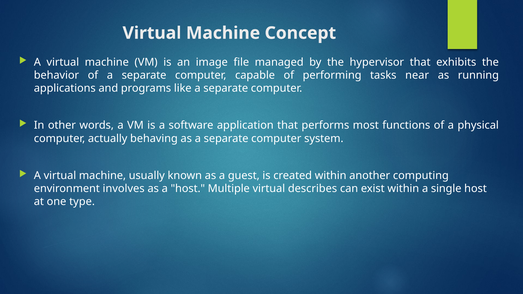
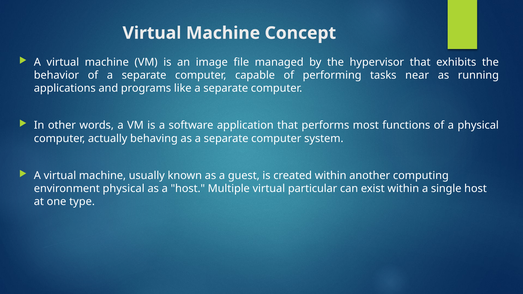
environment involves: involves -> physical (124, 189)
describes: describes -> particular (313, 189)
